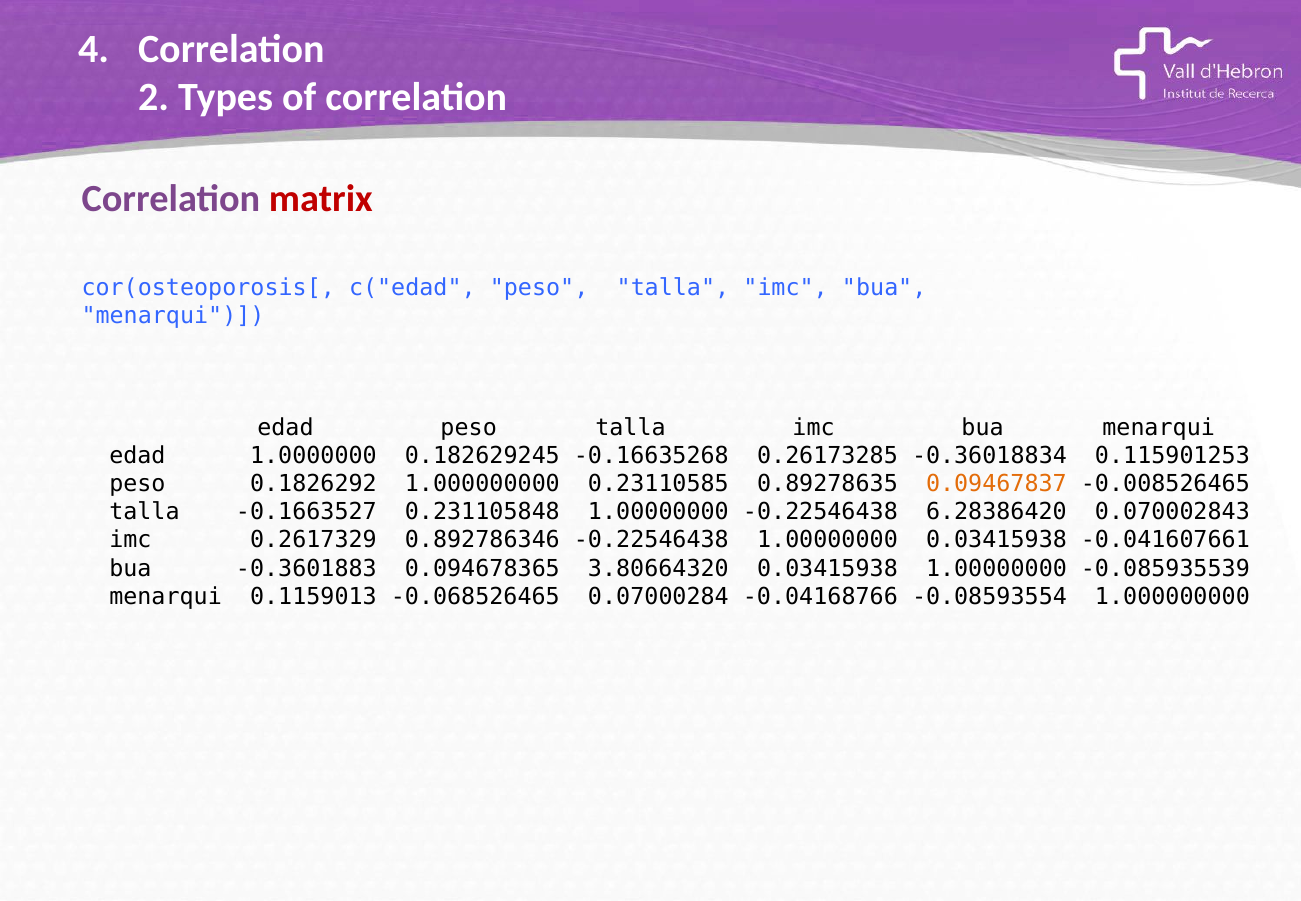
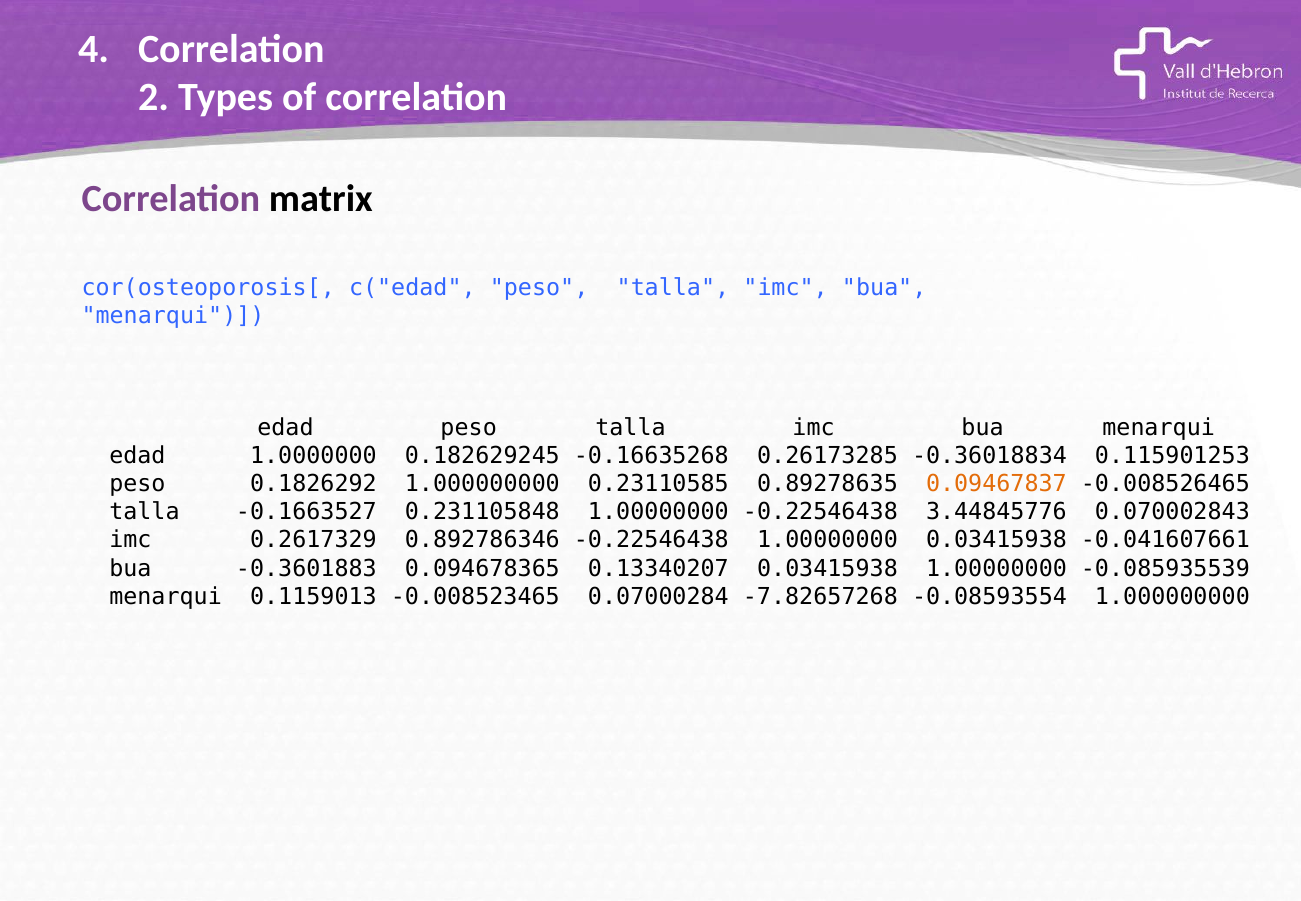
matrix colour: red -> black (321, 199)
6.28386420: 6.28386420 -> 3.44845776 (996, 512)
3.80664320: 3.80664320 -> 0.13340207 (658, 568)
-0.068526465: -0.068526465 -> -0.008523465 (475, 596)
-0.04168766: -0.04168766 -> -7.82657268 (820, 596)
